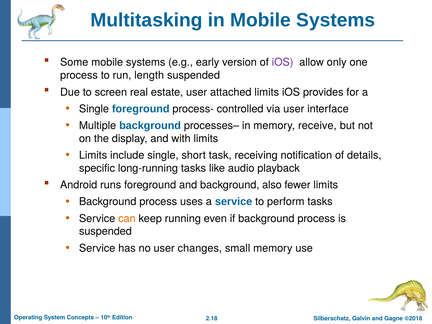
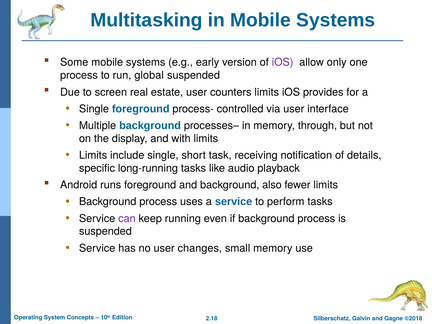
length: length -> global (149, 75)
attached: attached -> counters (231, 92)
receive: receive -> through (317, 126)
can colour: orange -> purple (127, 218)
